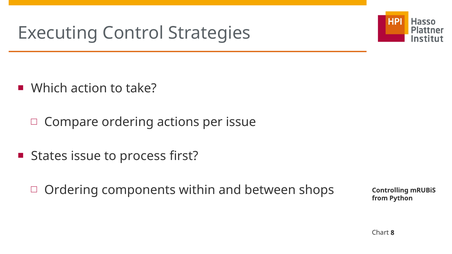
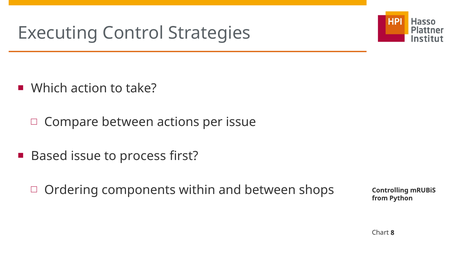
Compare ordering: ordering -> between (128, 122)
States: States -> Based (49, 156)
